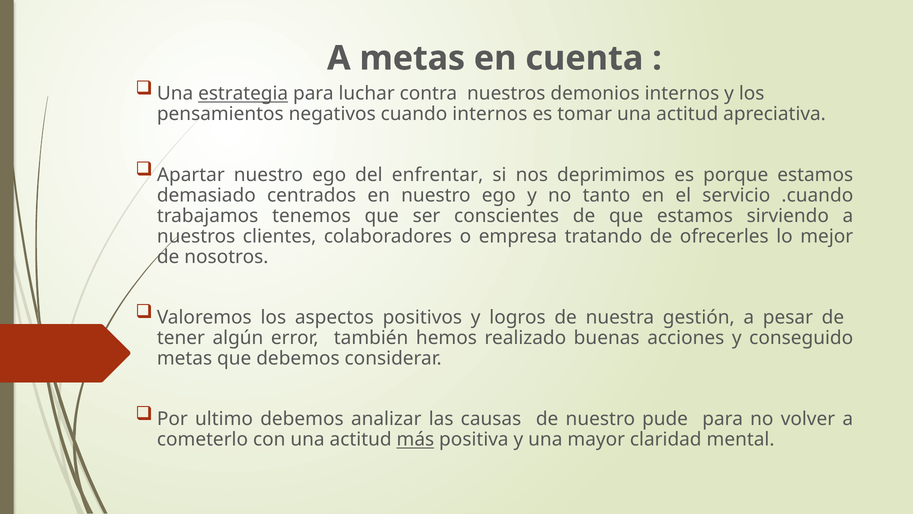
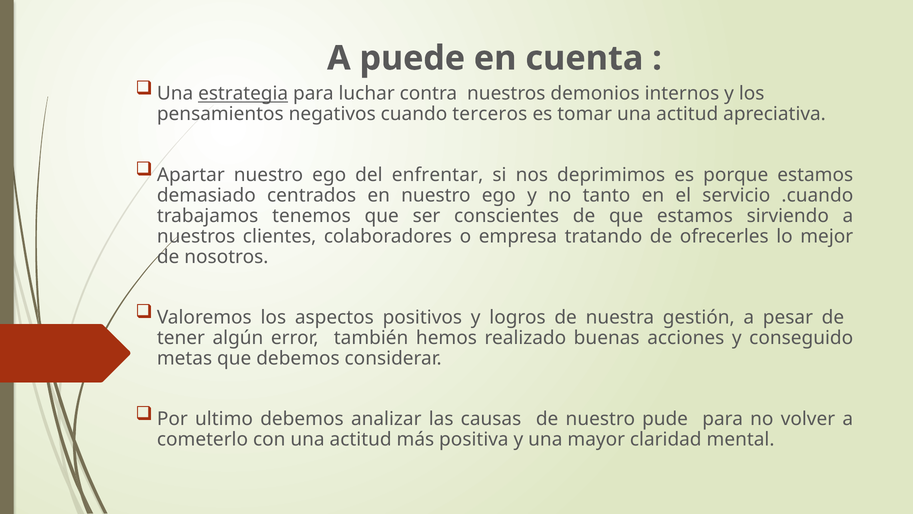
A metas: metas -> puede (412, 58)
cuando internos: internos -> terceros (490, 114)
más underline: present -> none (415, 439)
